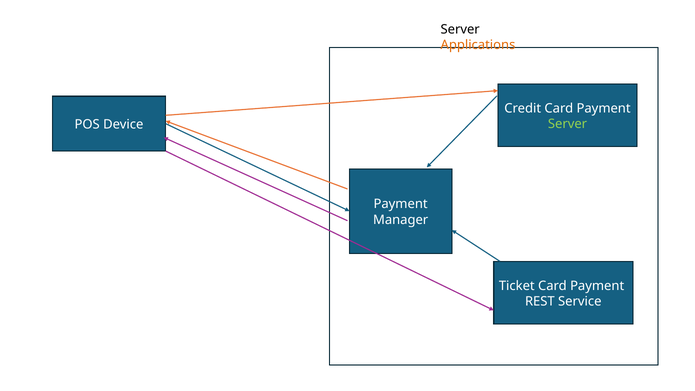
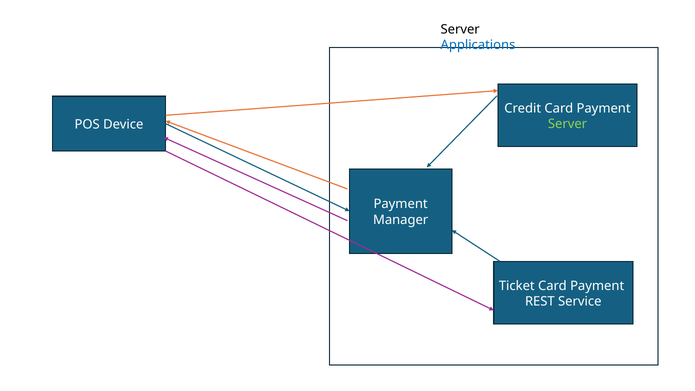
Applications colour: orange -> blue (478, 45)
